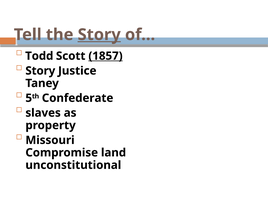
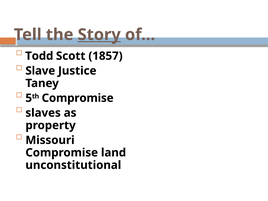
1857 underline: present -> none (106, 56)
Story: Story -> Slave (40, 71)
Confederate: Confederate -> Compromise (78, 98)
